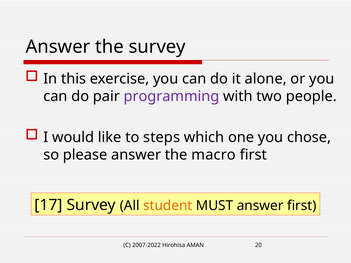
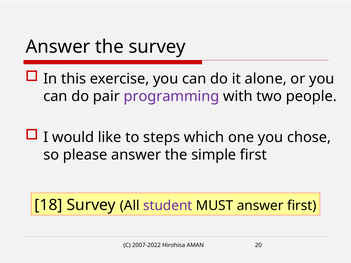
macro: macro -> simple (214, 155)
17: 17 -> 18 (49, 205)
student colour: orange -> purple (168, 206)
